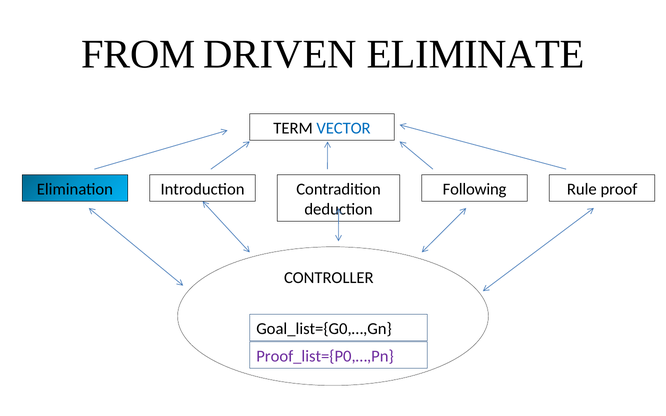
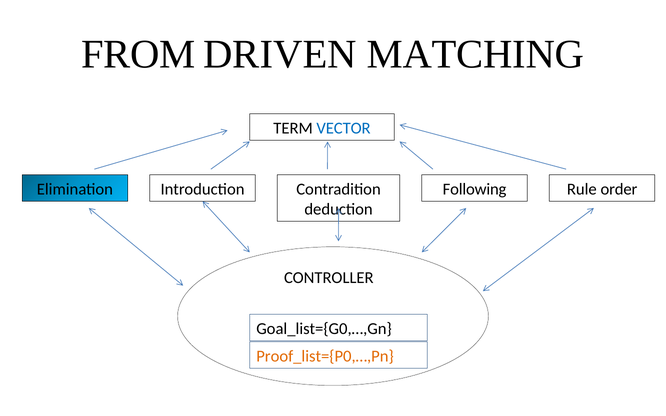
ELIMINATE: ELIMINATE -> MATCHING (476, 54)
proof: proof -> order (619, 189)
Proof_list={P0,…,Pn colour: purple -> orange (325, 357)
